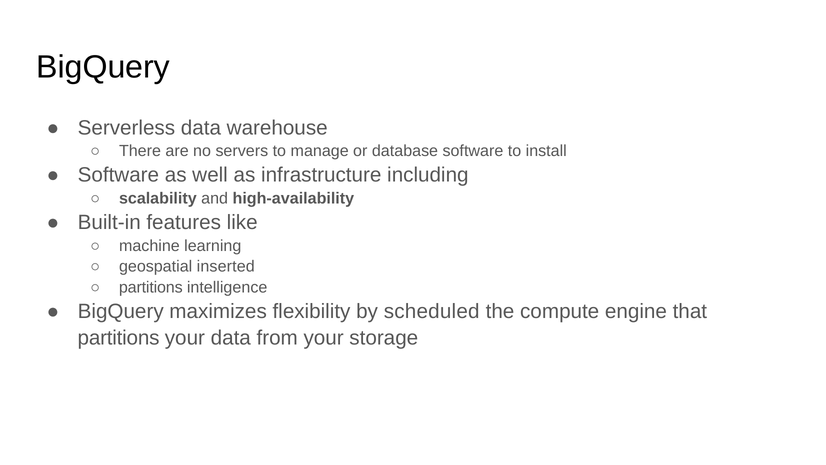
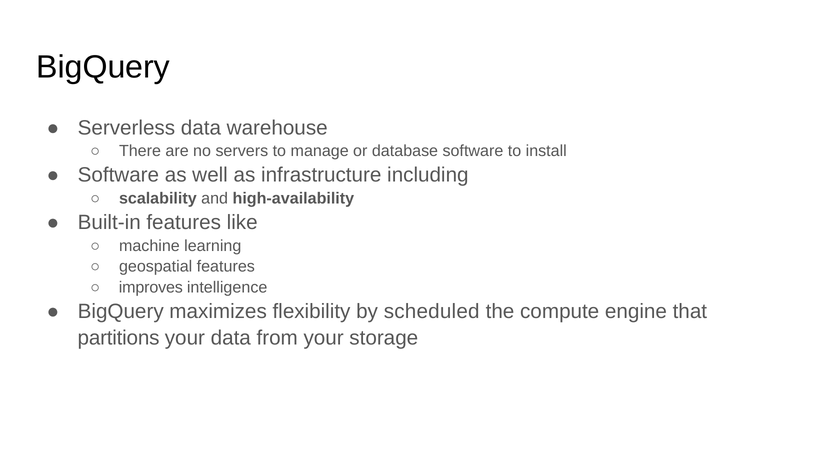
geospatial inserted: inserted -> features (226, 266)
partitions: partitions -> improves (151, 287)
